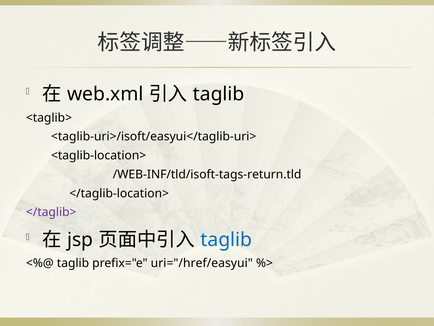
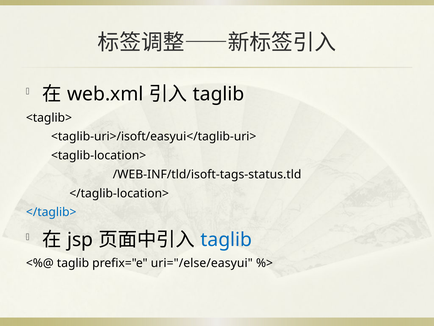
/WEB-INF/tld/isoft-tags-return.tld: /WEB-INF/tld/isoft-tags-return.tld -> /WEB-INF/tld/isoft-tags-status.tld (207, 174)
</taglib> colour: purple -> blue (51, 212)
uri="/href/easyui: uri="/href/easyui -> uri="/else/easyui (202, 263)
